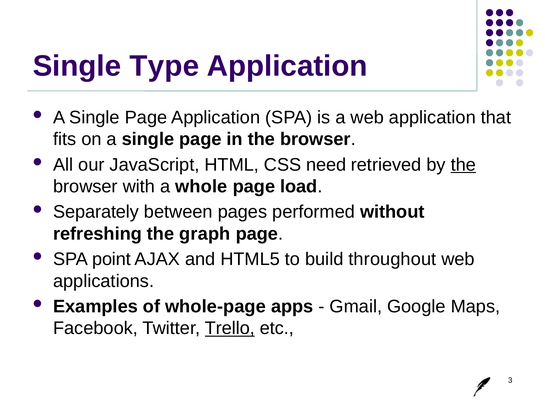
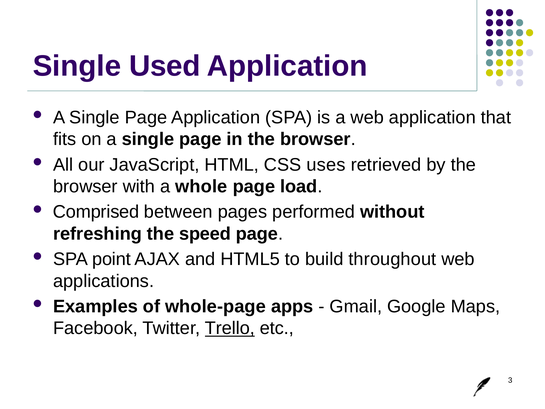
Type: Type -> Used (165, 66)
need: need -> uses (326, 165)
the underline: present -> none (463, 165)
Separately: Separately -> Comprised (96, 212)
graph: graph -> speed (205, 234)
